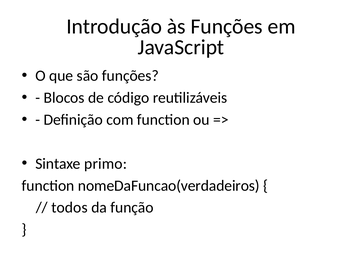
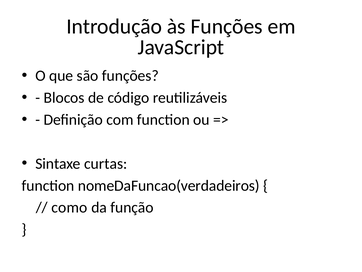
primo: primo -> curtas (106, 163)
todos: todos -> como (69, 207)
